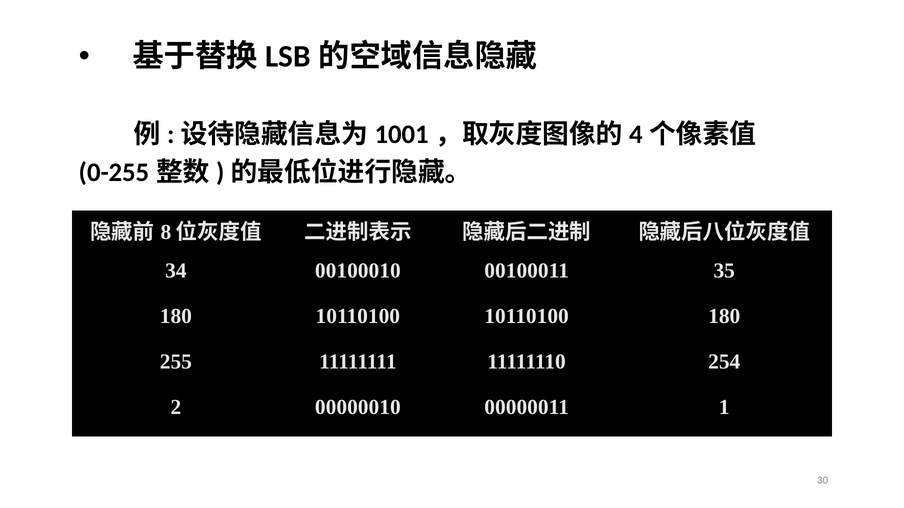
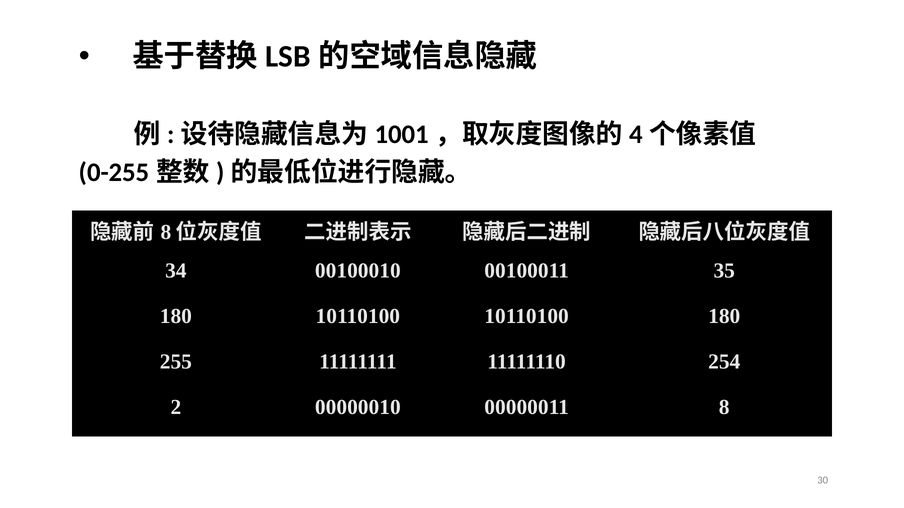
1: 1 -> 8 (724, 407)
